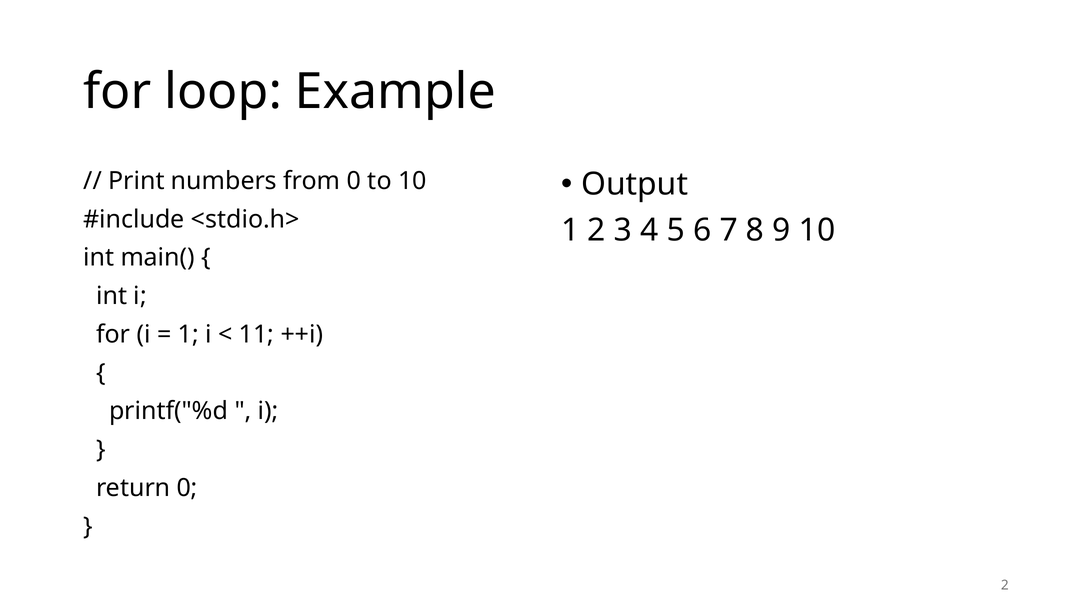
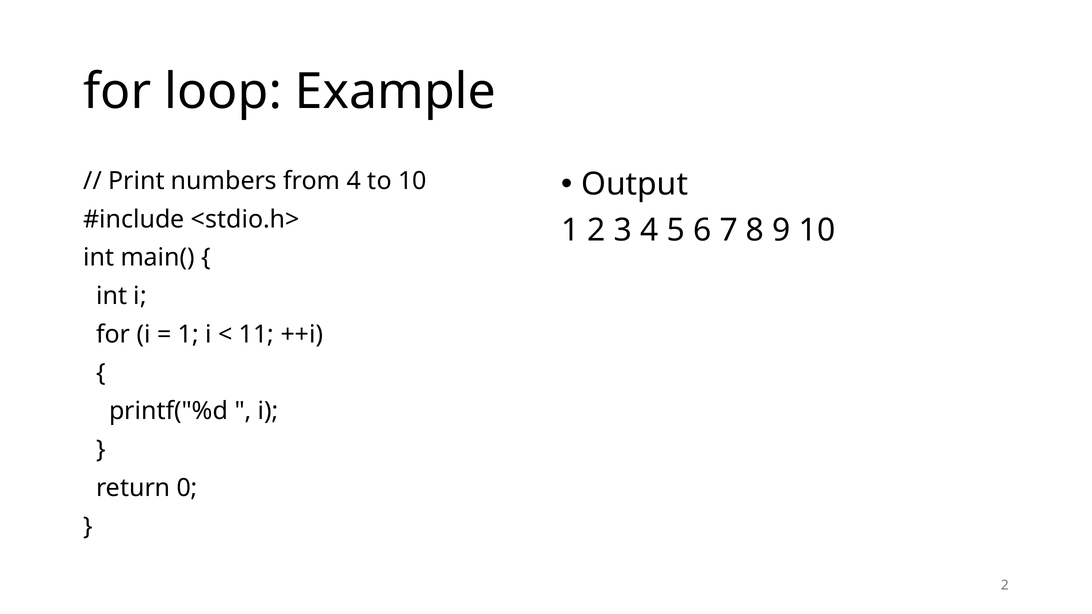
from 0: 0 -> 4 (354, 181)
